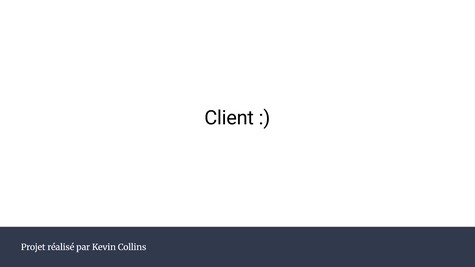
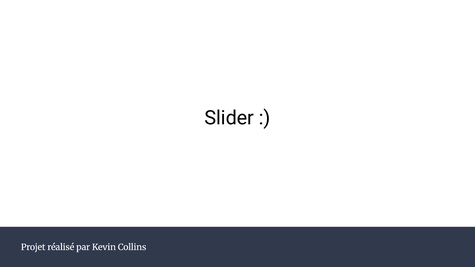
Client: Client -> Slider (229, 118)
